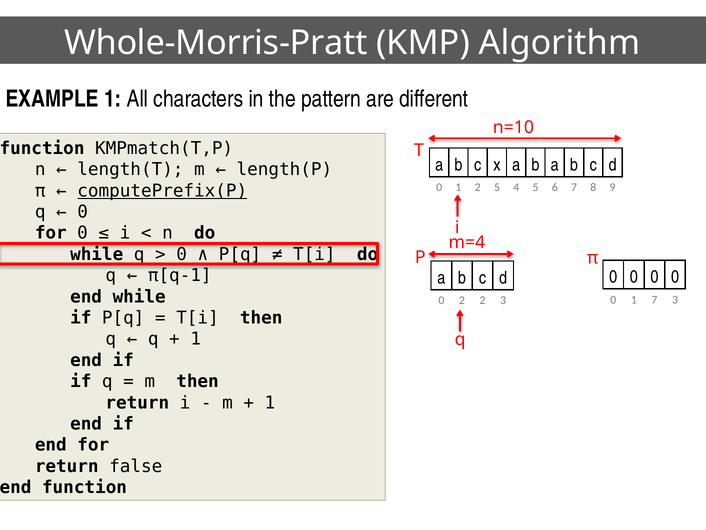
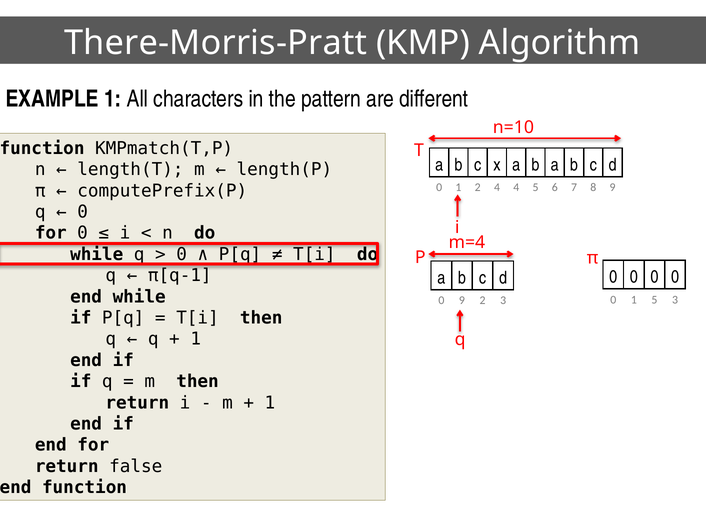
Whole-Morris-Pratt: Whole-Morris-Pratt -> There-Morris-Pratt (216, 43)
2 5: 5 -> 4 (497, 187)
computePrefix(P underline: present -> none (162, 191)
1 7: 7 -> 5 (654, 299)
0 2: 2 -> 9 (462, 300)
